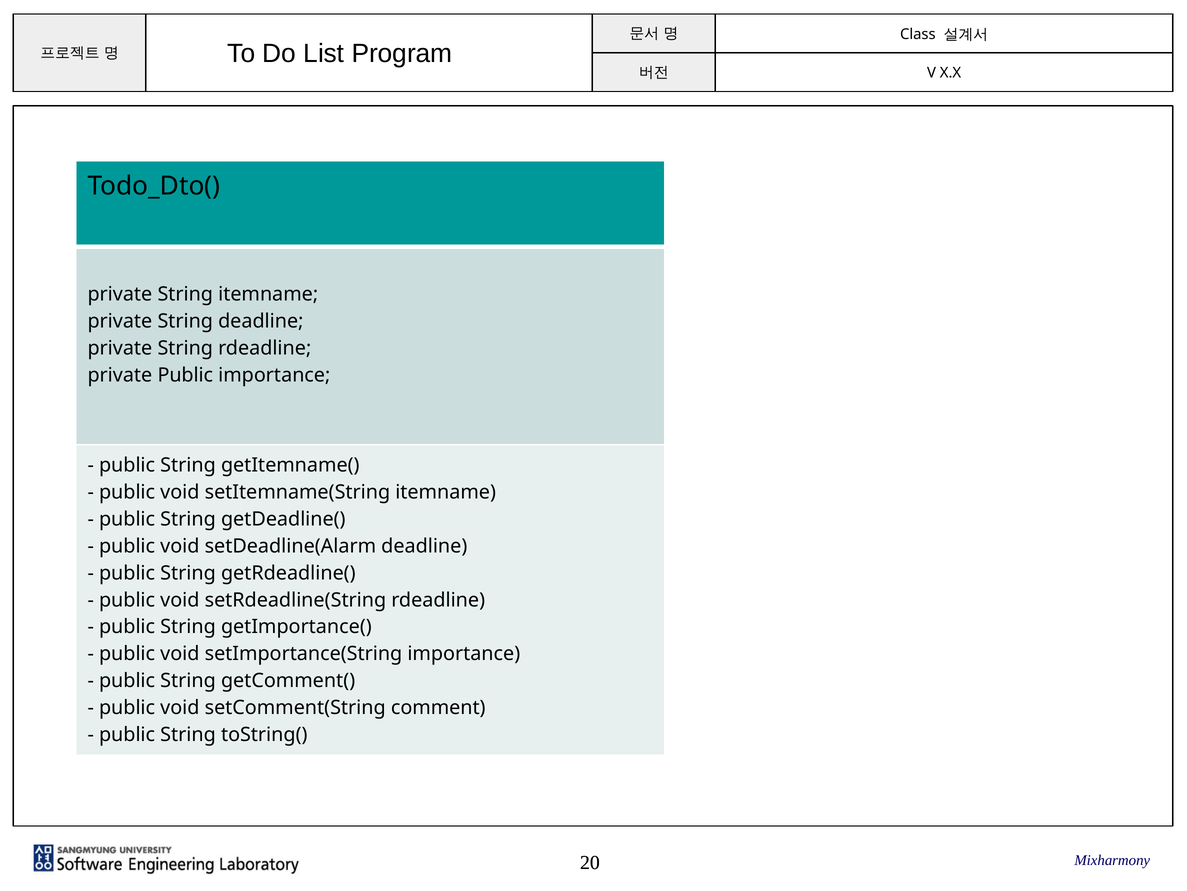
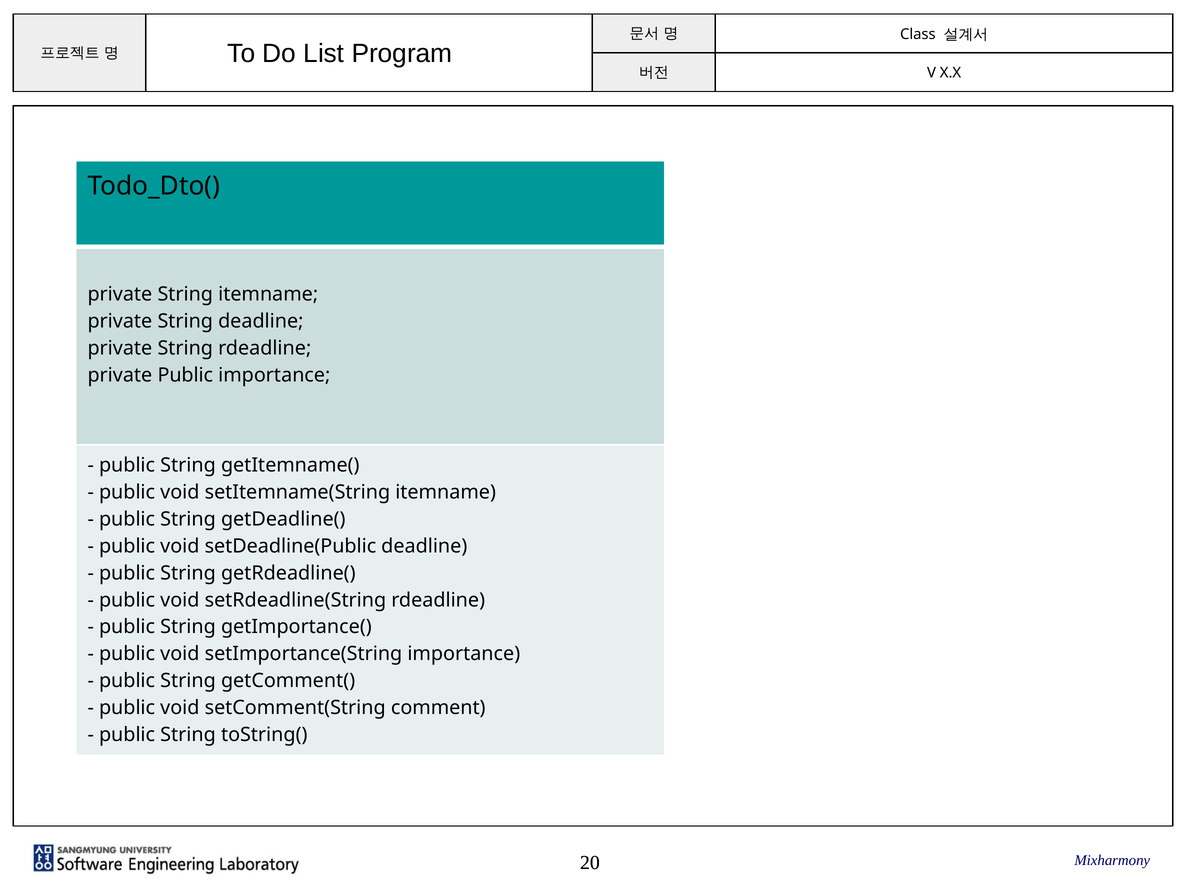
setDeadline(Alarm: setDeadline(Alarm -> setDeadline(Public (290, 546)
